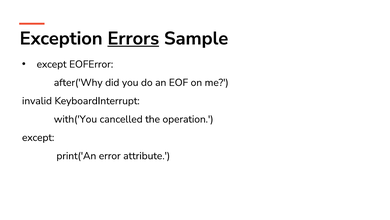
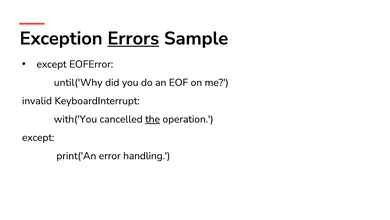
after('Why: after('Why -> until('Why (78, 82)
the underline: none -> present (153, 119)
attribute: attribute -> handling (147, 155)
